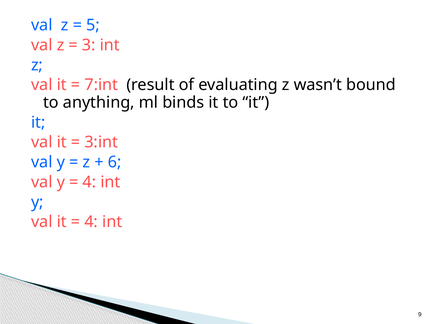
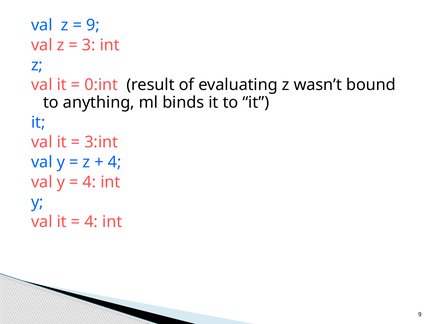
5: 5 -> 9 (93, 25)
7:int: 7:int -> 0:int (101, 85)
6: 6 -> 4 (115, 162)
